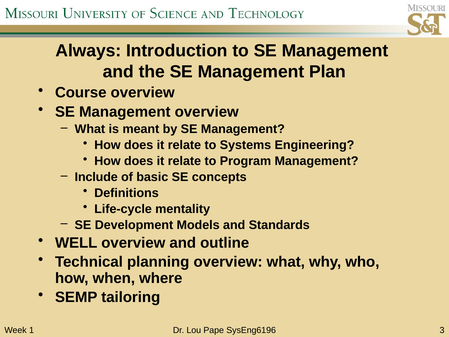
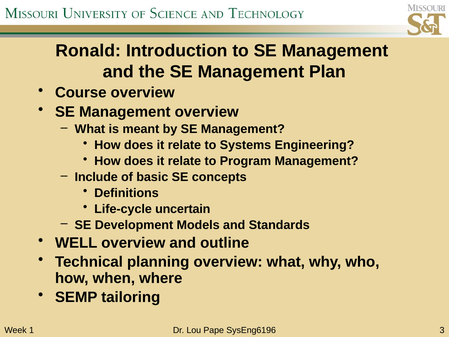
Always: Always -> Ronald (88, 51)
mentality: mentality -> uncertain (183, 209)
